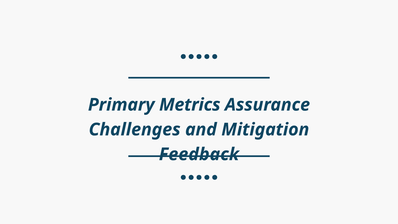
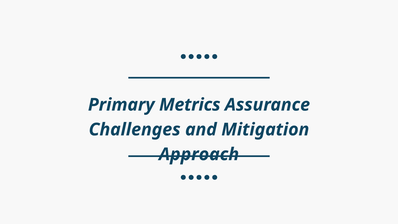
Feedback: Feedback -> Approach (199, 154)
